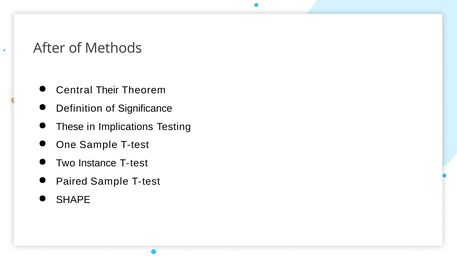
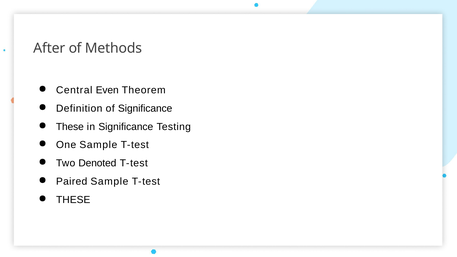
Their: Their -> Even (107, 90)
in Implications: Implications -> Significance (126, 127)
Instance: Instance -> Denoted (97, 163)
SHAPE: SHAPE -> THESE (73, 200)
